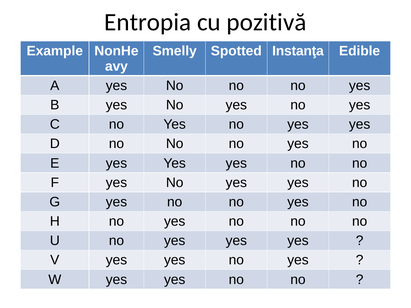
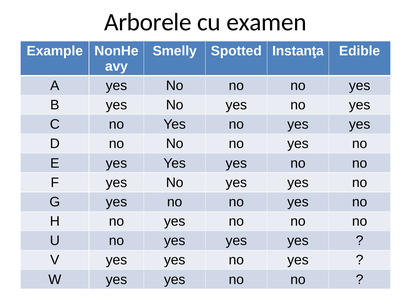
Entropia: Entropia -> Arborele (148, 22)
pozitivă: pozitivă -> examen (267, 22)
